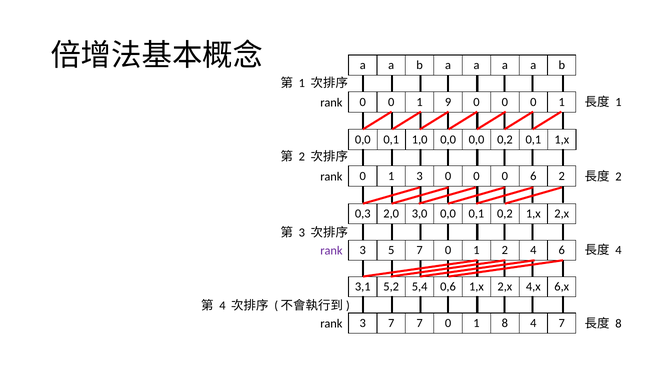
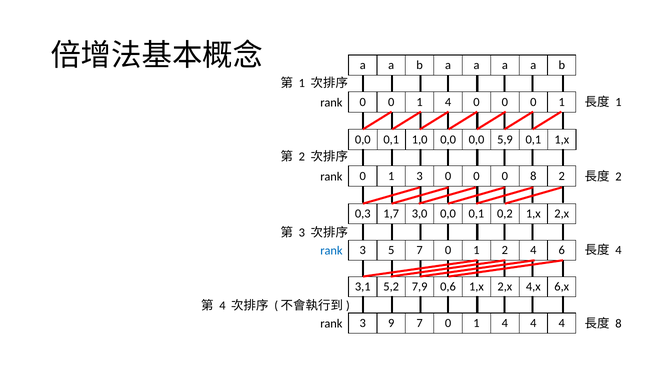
0 0 1 9: 9 -> 4 (448, 102)
0,0 0,2: 0,2 -> 5,9 (505, 140)
0 6: 6 -> 8 (533, 176)
2,0: 2,0 -> 1,7 (391, 214)
rank colour: purple -> blue (331, 251)
5,4: 5,4 -> 7,9 (420, 287)
3 7: 7 -> 9 (391, 323)
7 0 1 8: 8 -> 4 (505, 323)
7: 7 -> 4 (562, 323)
